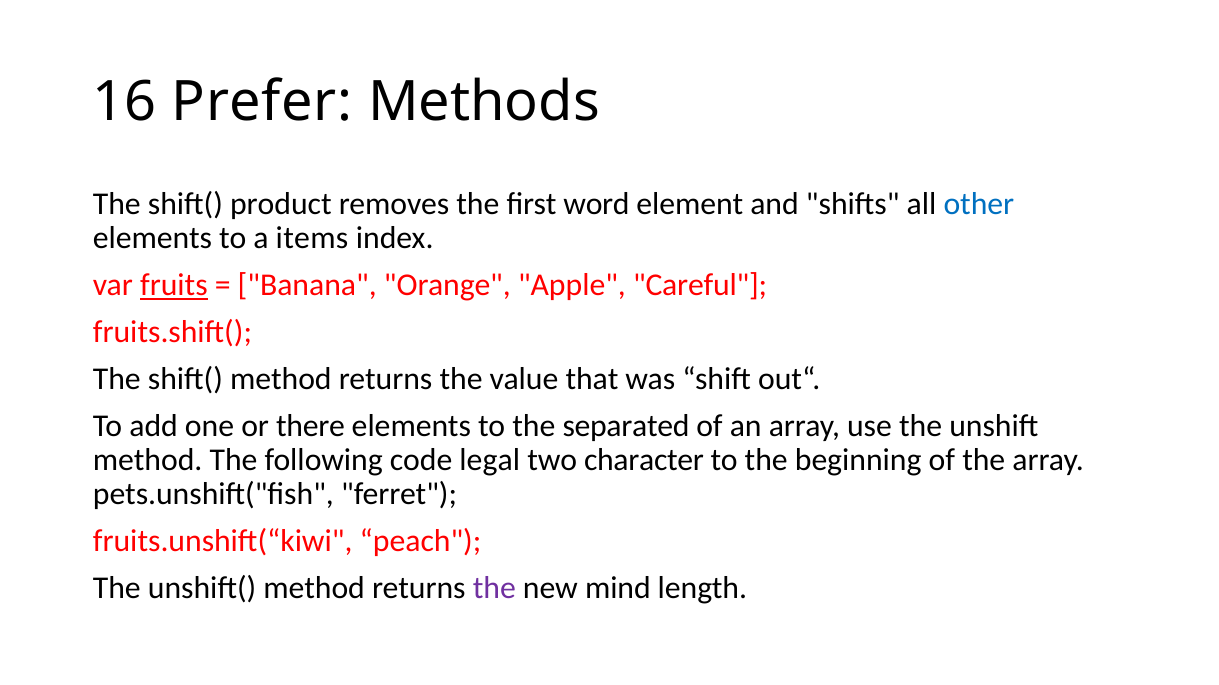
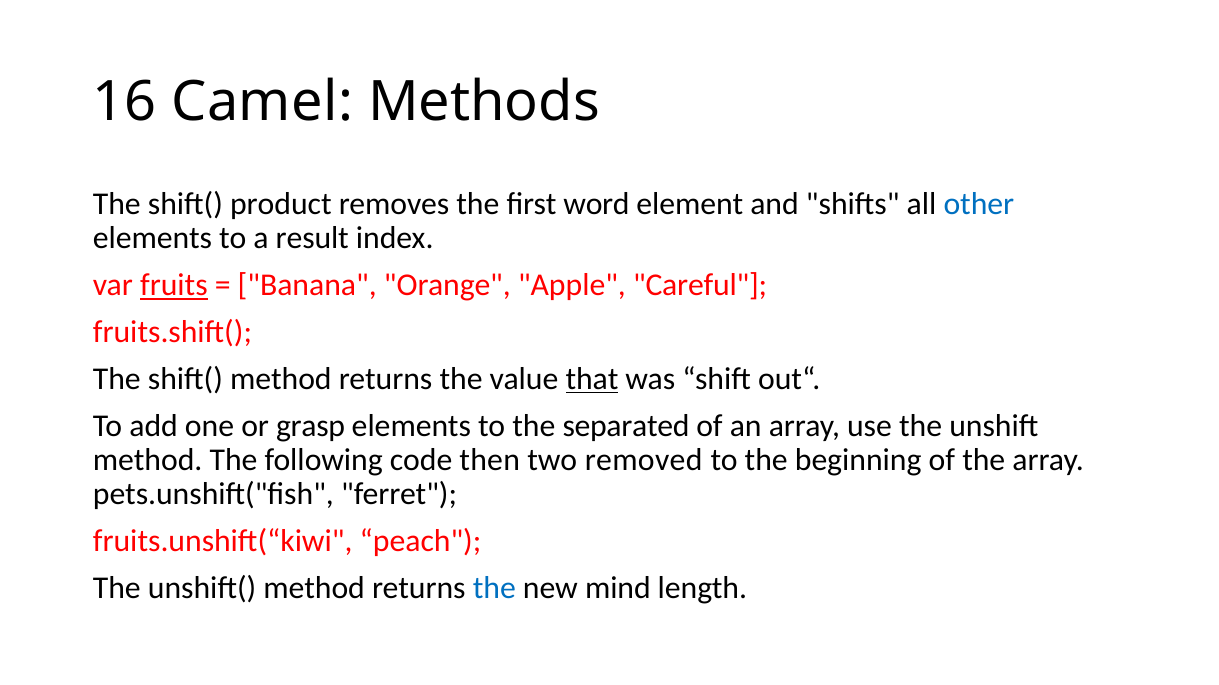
Prefer: Prefer -> Camel (262, 102)
items: items -> result (312, 238)
that underline: none -> present (592, 379)
there: there -> grasp (311, 426)
legal: legal -> then (490, 460)
character: character -> removed (644, 460)
the colour: purple -> blue (494, 589)
